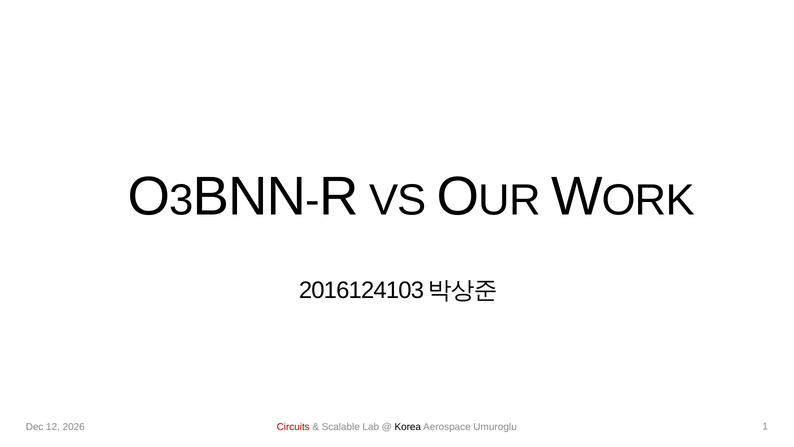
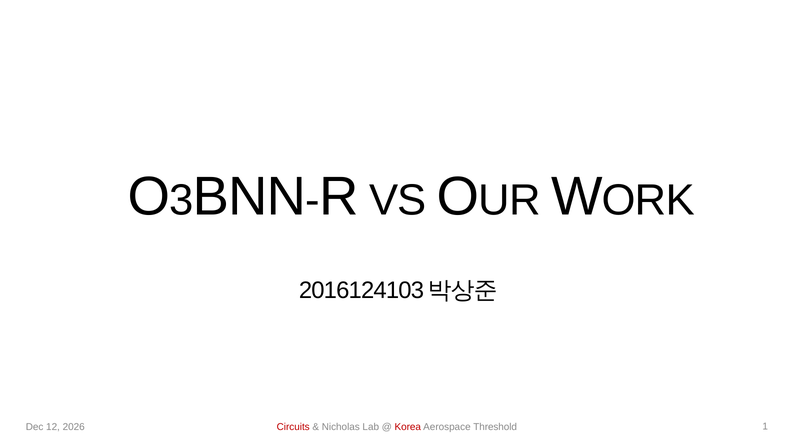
Scalable: Scalable -> Nicholas (341, 427)
Korea colour: black -> red (408, 427)
Umuroglu: Umuroglu -> Threshold (495, 427)
